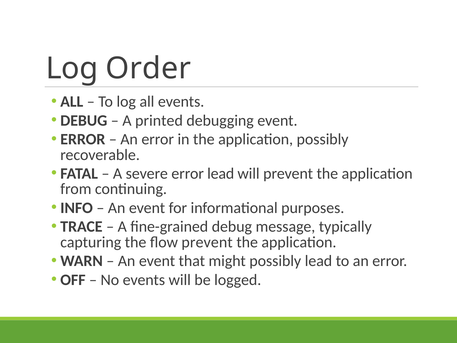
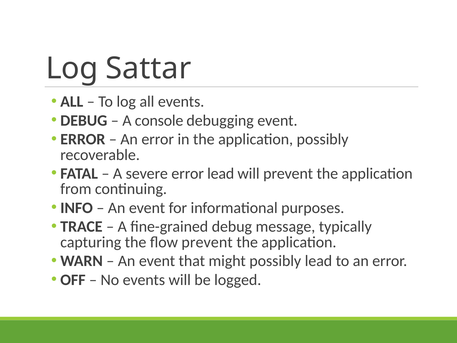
Order: Order -> Sattar (148, 68)
printed: printed -> console (159, 120)
